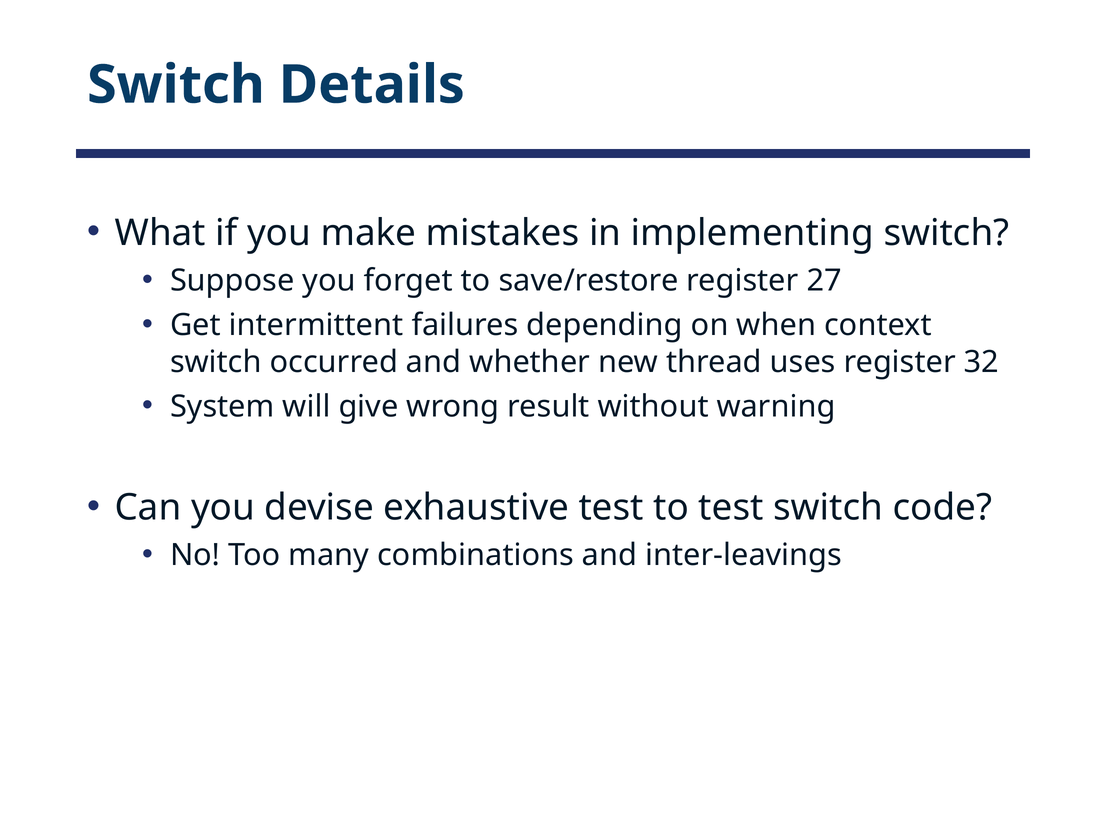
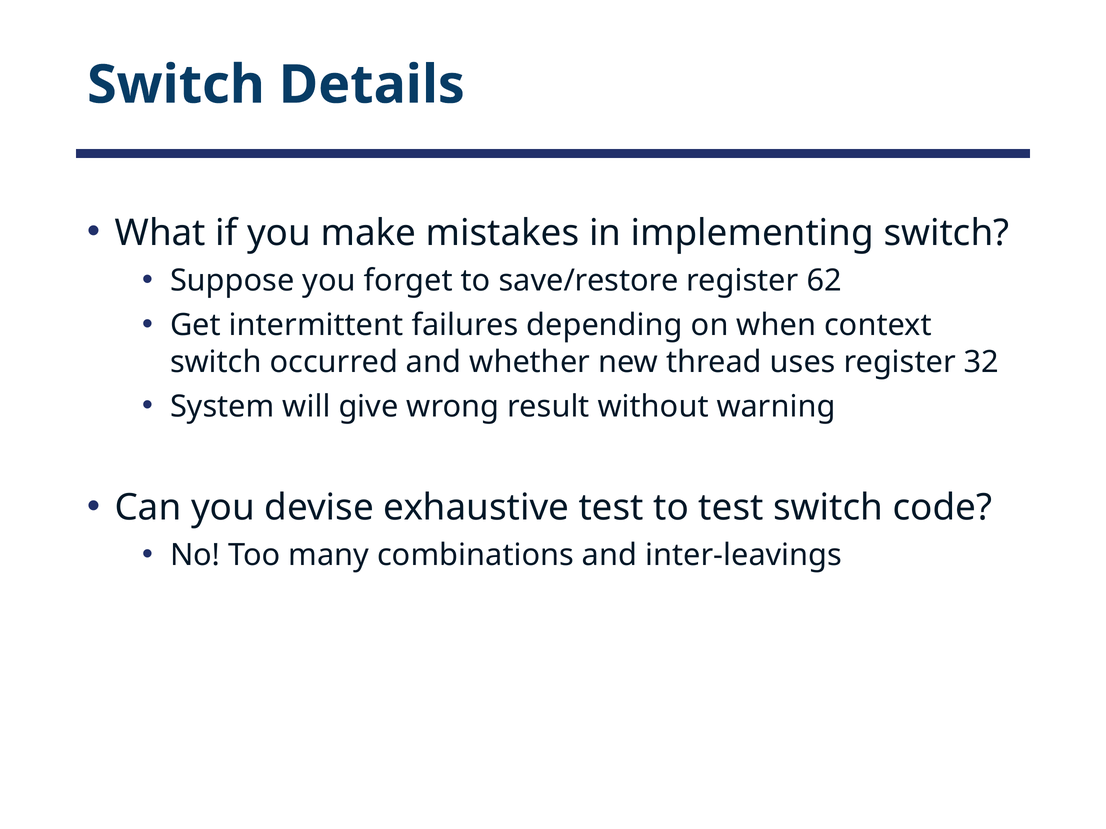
27: 27 -> 62 (824, 281)
